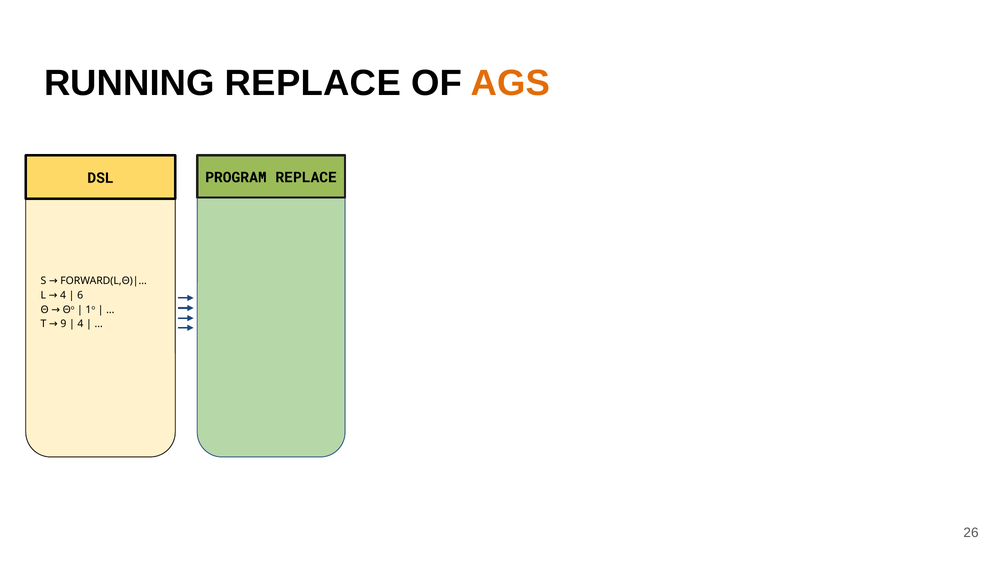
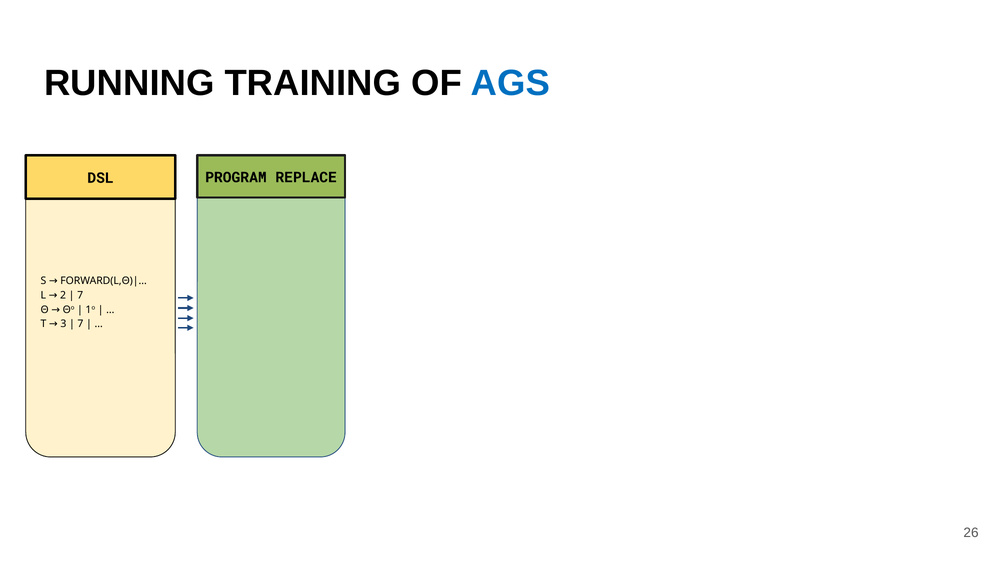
RUNNING REPLACE: REPLACE -> TRAINING (313, 83)
AGS colour: orange -> blue (511, 83)
L 4: 4 -> 2 (63, 296)
6: 6 -> 7 (80, 296)
9: 9 -> 3 (63, 324)
4: 4 -> 7 (80, 324)
